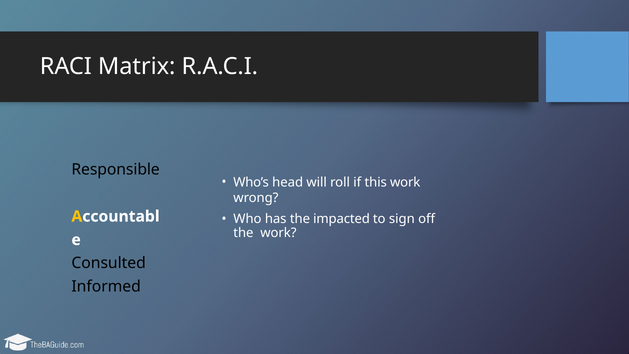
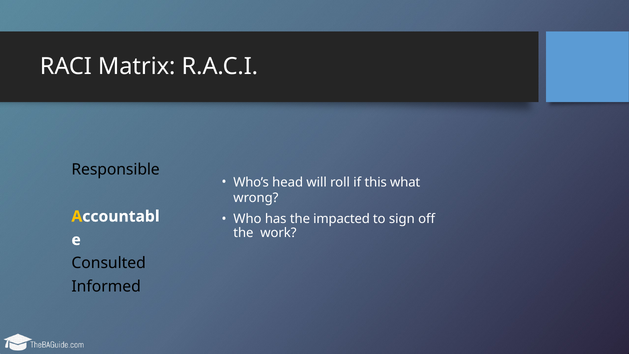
this work: work -> what (405, 182)
